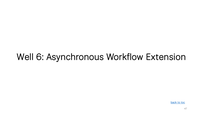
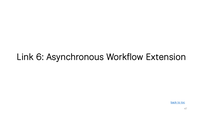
Well: Well -> Link (25, 57)
